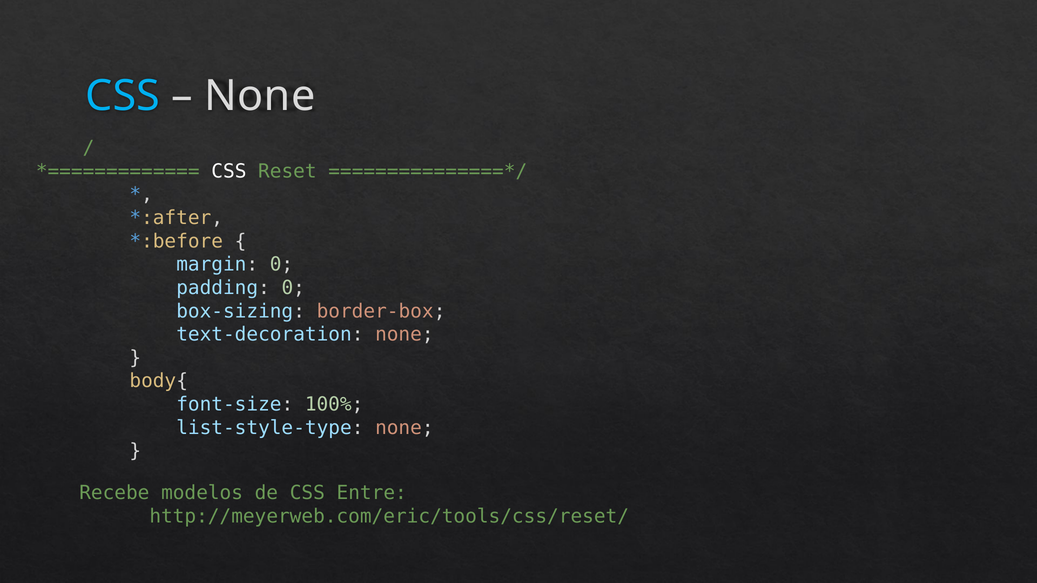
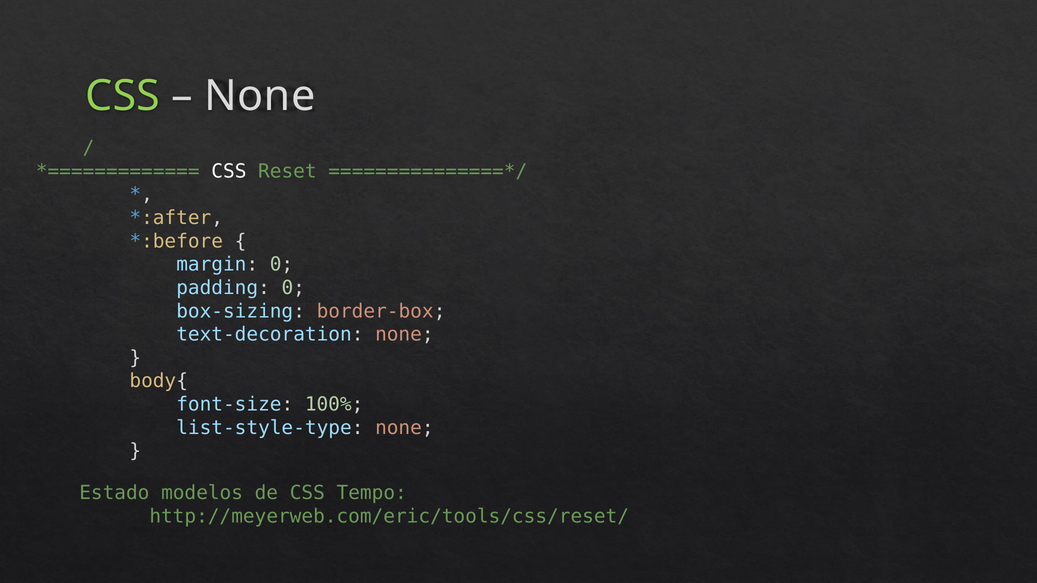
CSS colour: light blue -> light green (123, 96)
Recebe: Recebe -> Estado (114, 493)
Entre: Entre -> Tempo (372, 493)
